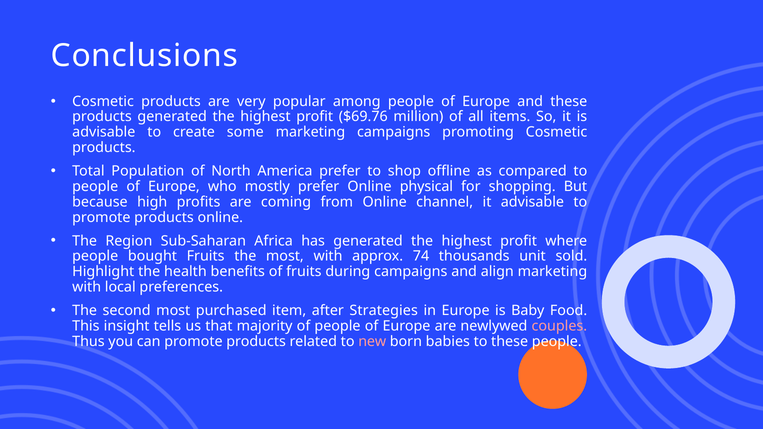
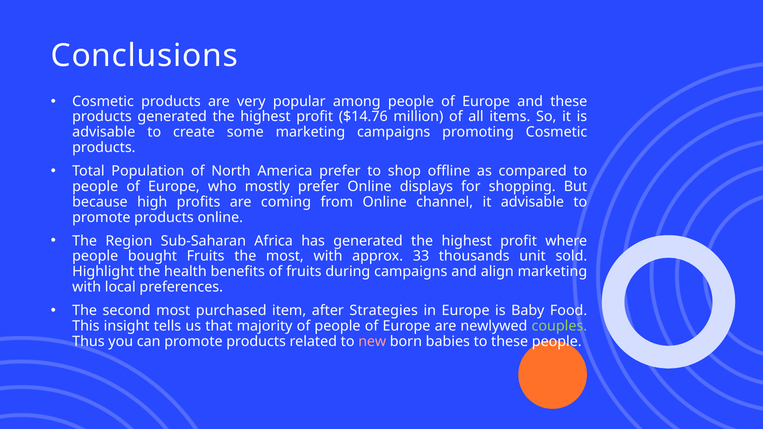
$69.76: $69.76 -> $14.76 (363, 117)
physical: physical -> displays (426, 187)
74: 74 -> 33 (421, 256)
couples colour: pink -> light green (559, 326)
